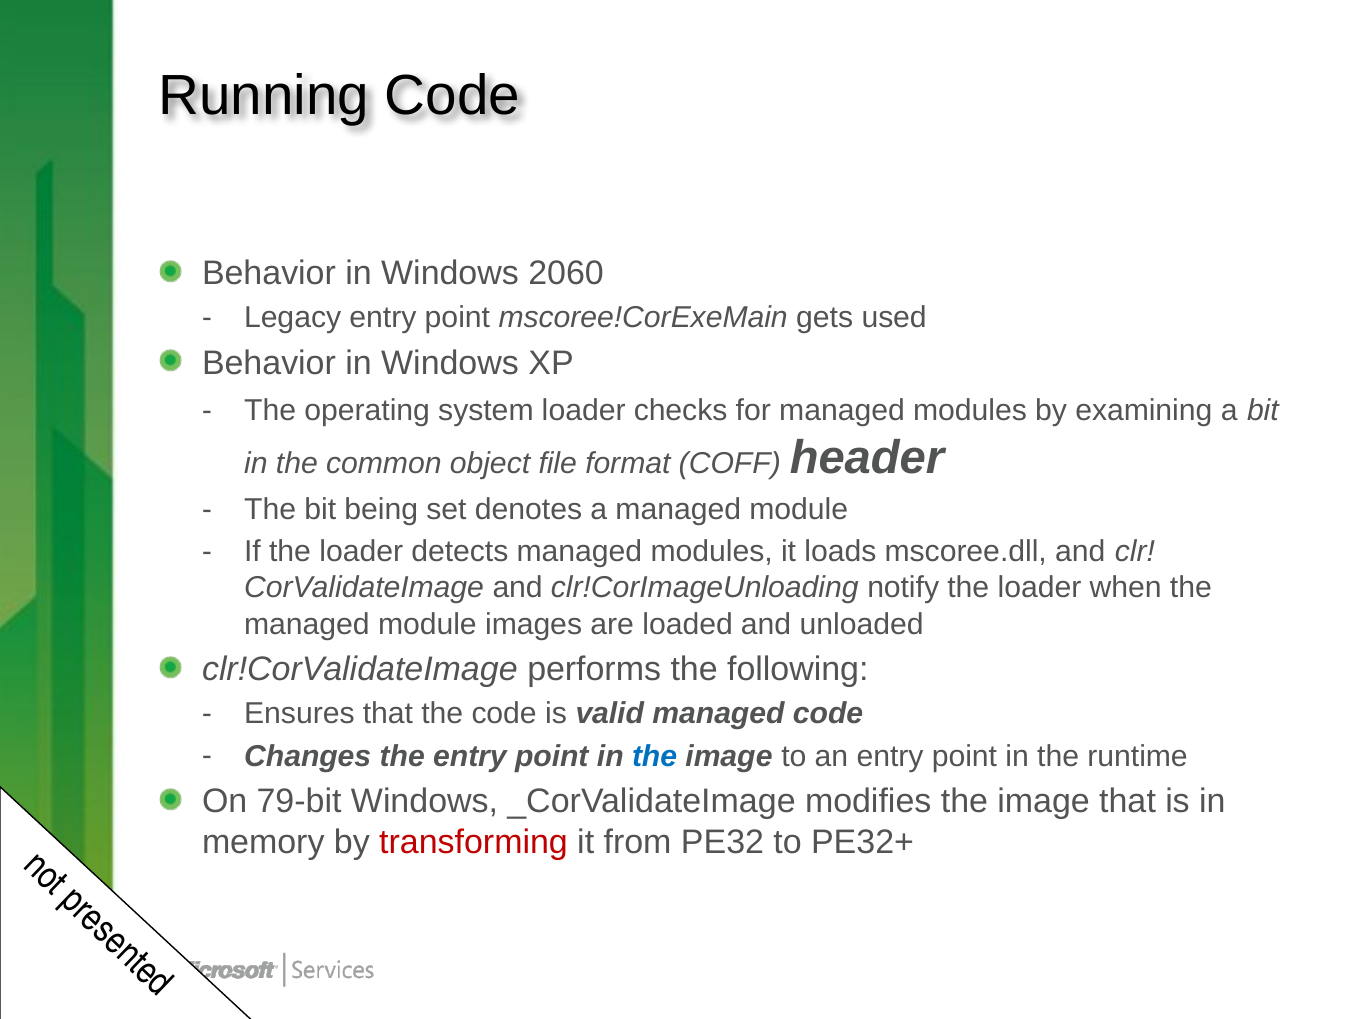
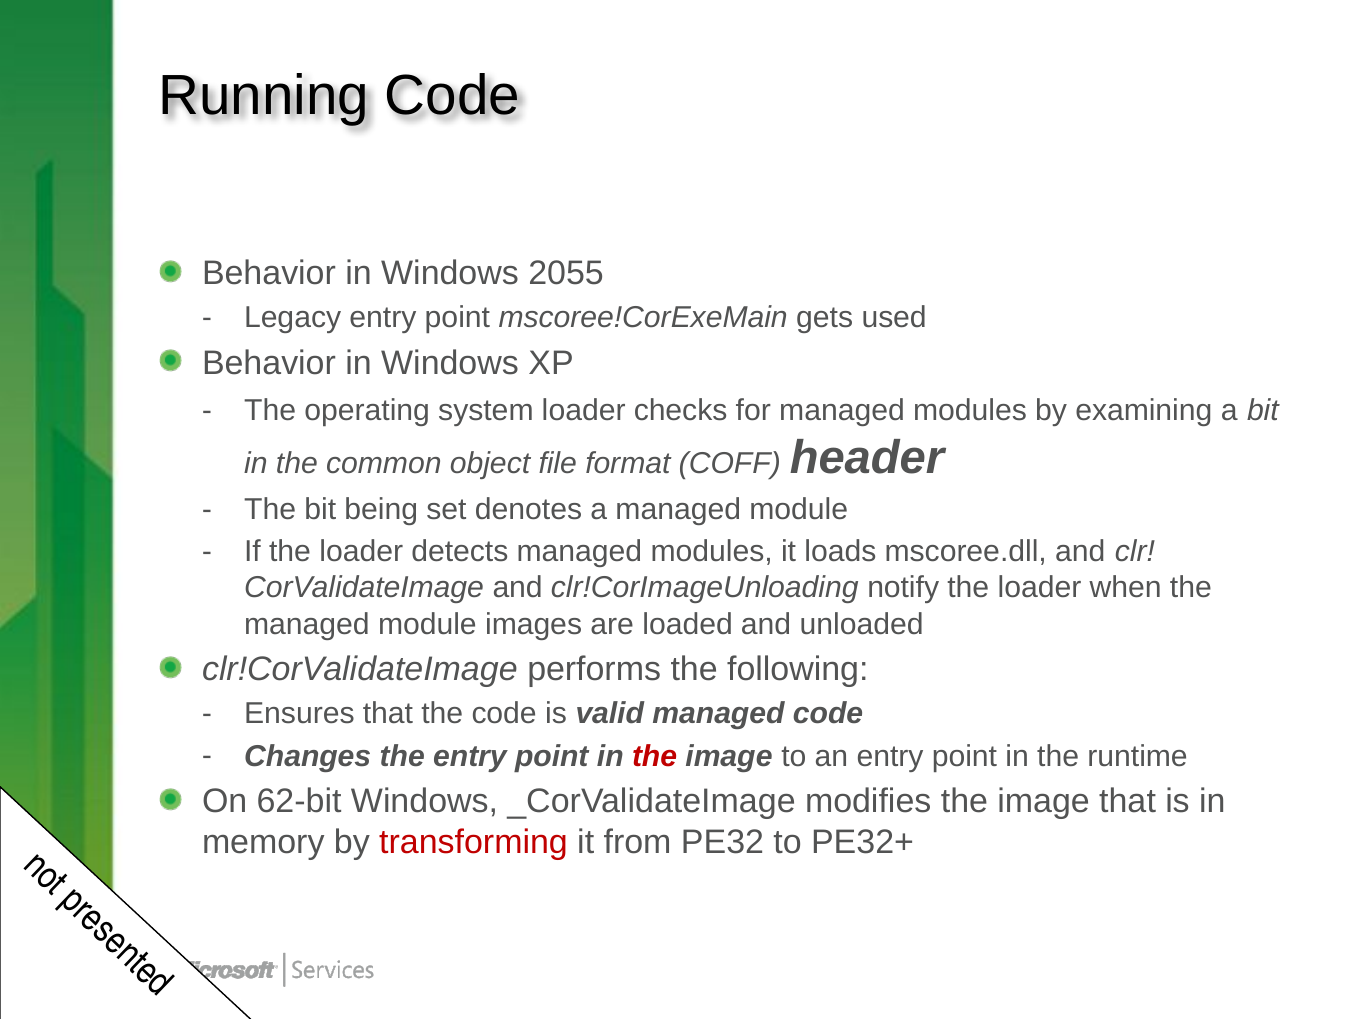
2060: 2060 -> 2055 (566, 274)
the colour: blue -> red (655, 756)
79-bit: 79-bit -> 62-bit (299, 802)
